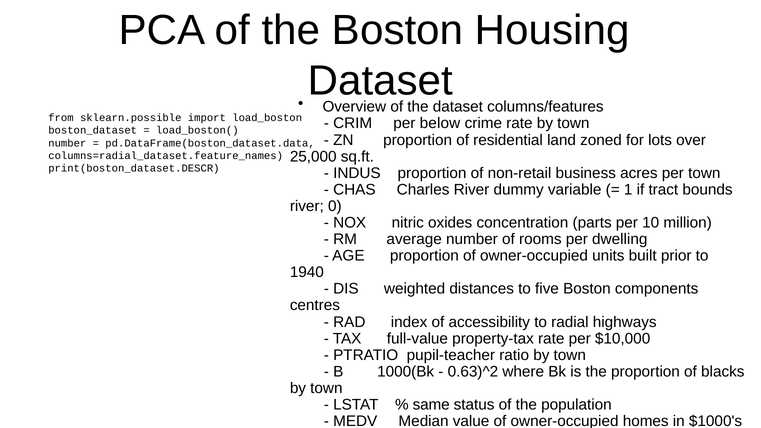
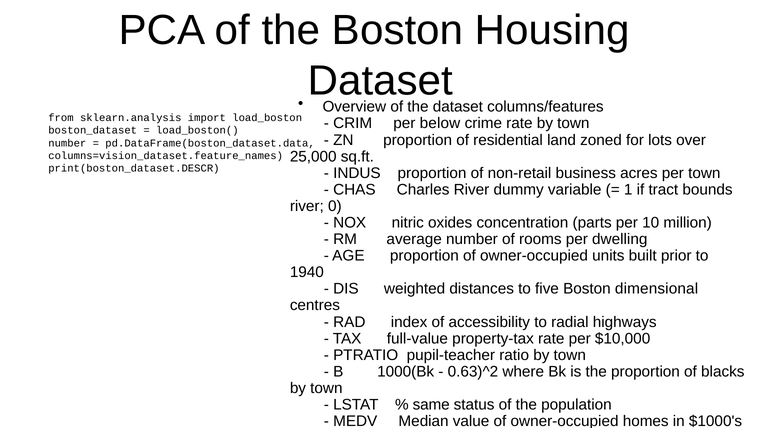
sklearn.possible: sklearn.possible -> sklearn.analysis (131, 118)
columns=radial_dataset.feature_names: columns=radial_dataset.feature_names -> columns=vision_dataset.feature_names (166, 156)
components: components -> dimensional (657, 289)
